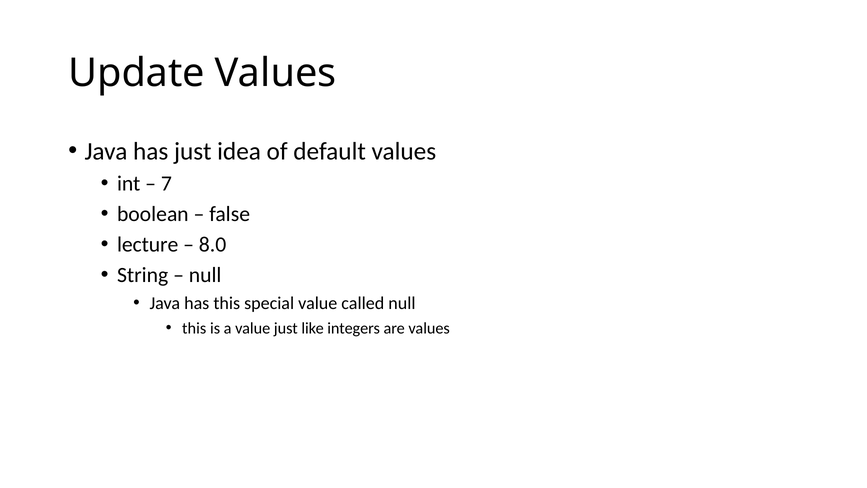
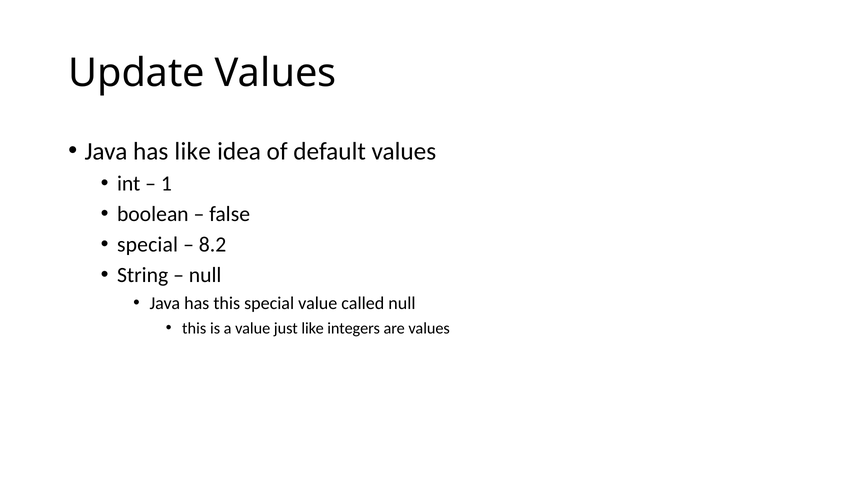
has just: just -> like (193, 151)
7: 7 -> 1 (166, 184)
lecture: lecture -> special (148, 245)
8.0: 8.0 -> 8.2 (213, 245)
